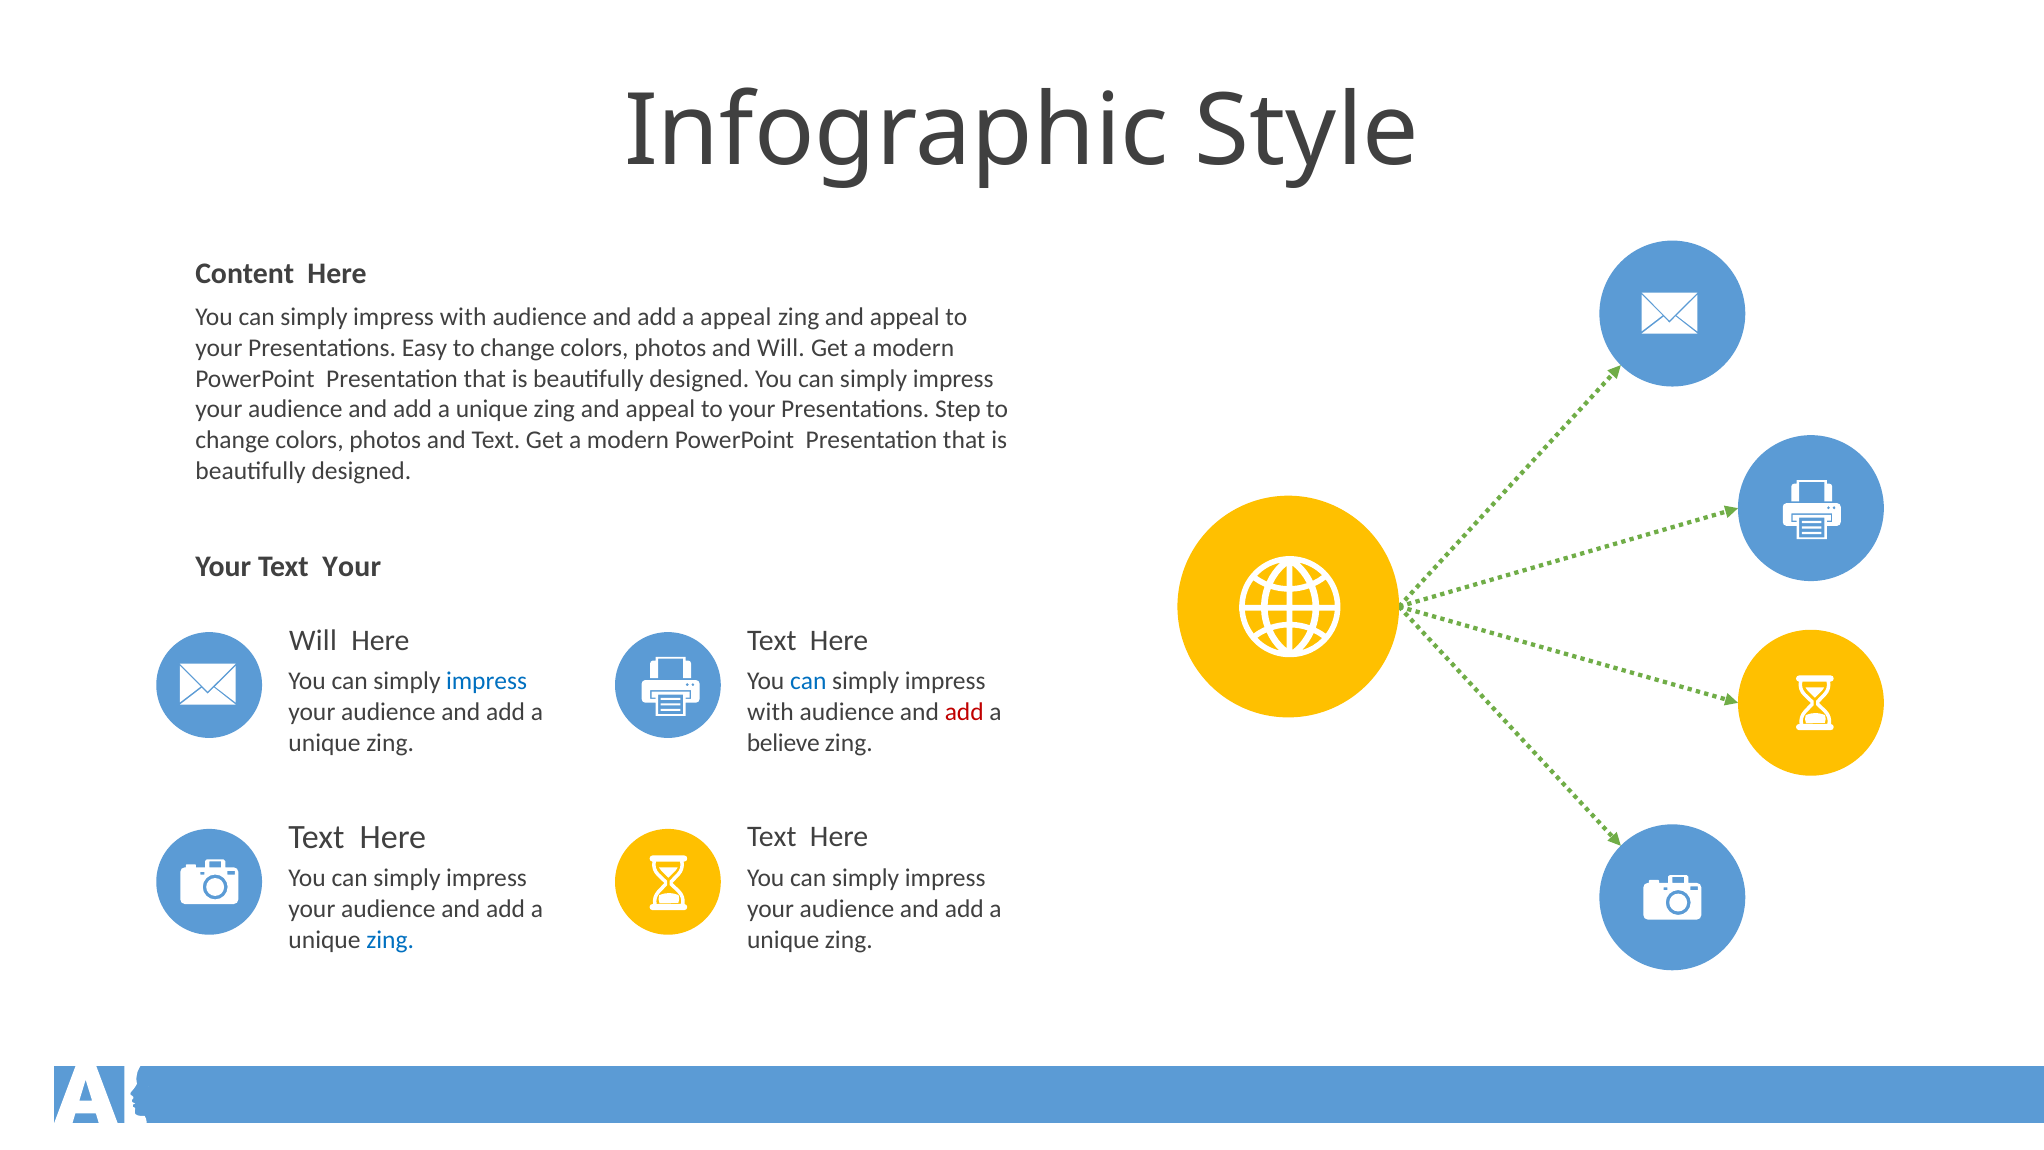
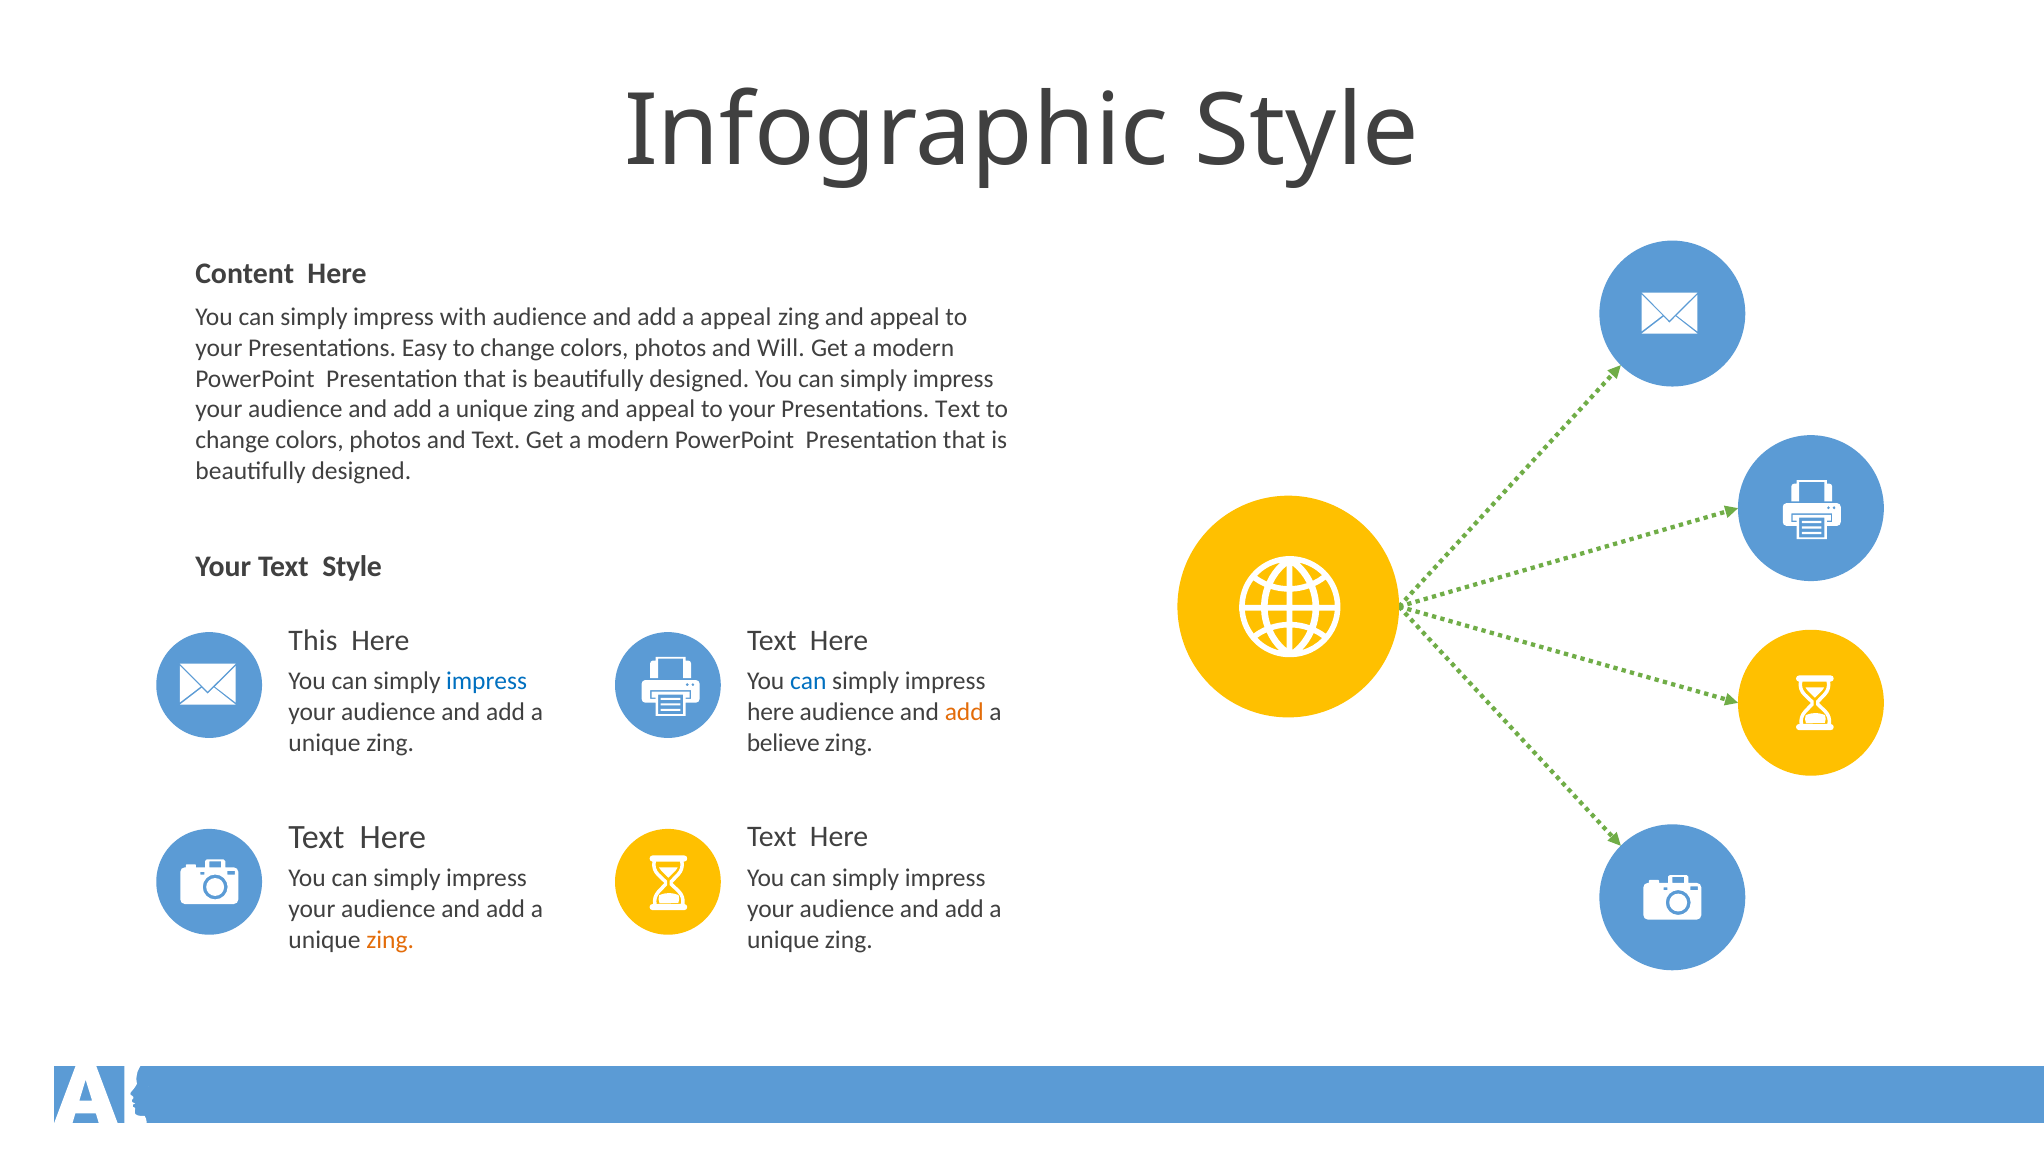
Presentations Step: Step -> Text (958, 409)
Text Your: Your -> Style (352, 566)
Will: Will -> This (313, 640)
with: with -> here (771, 712)
add colour: red -> orange (964, 712)
zing colour: blue -> orange (390, 939)
